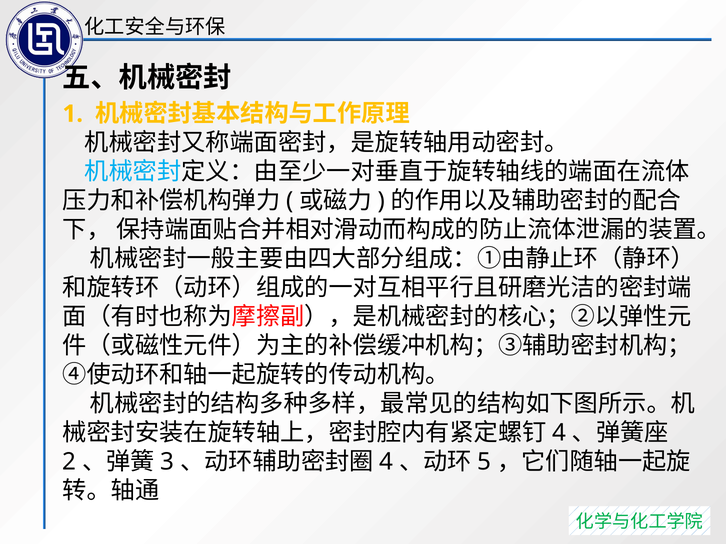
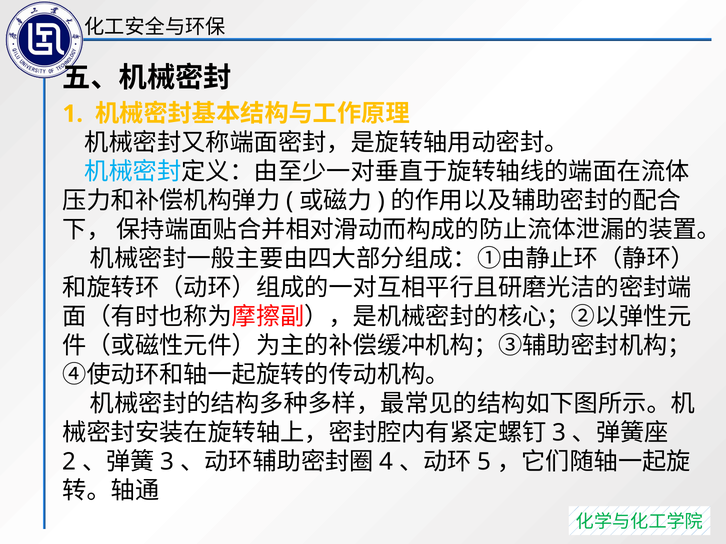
4: 4 -> 3 (559, 433)
